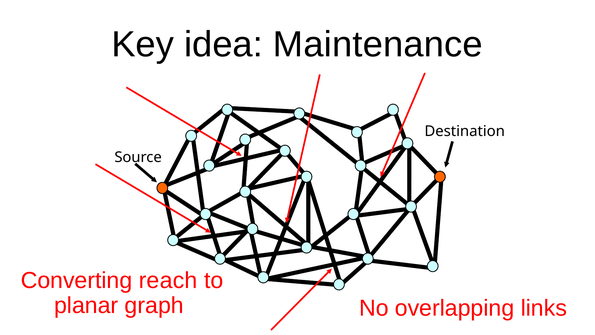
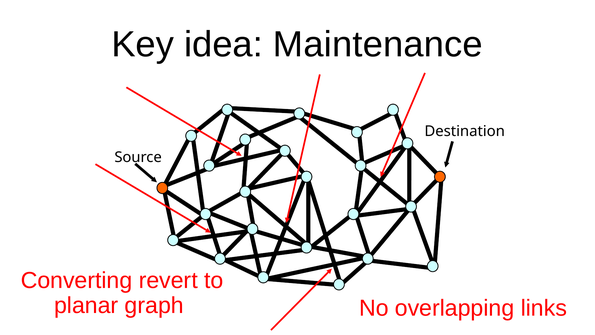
reach: reach -> revert (168, 280)
